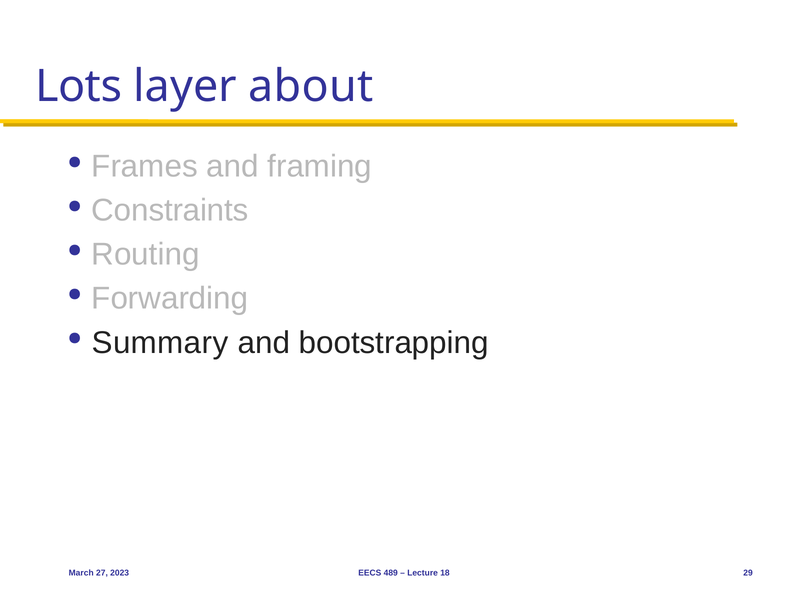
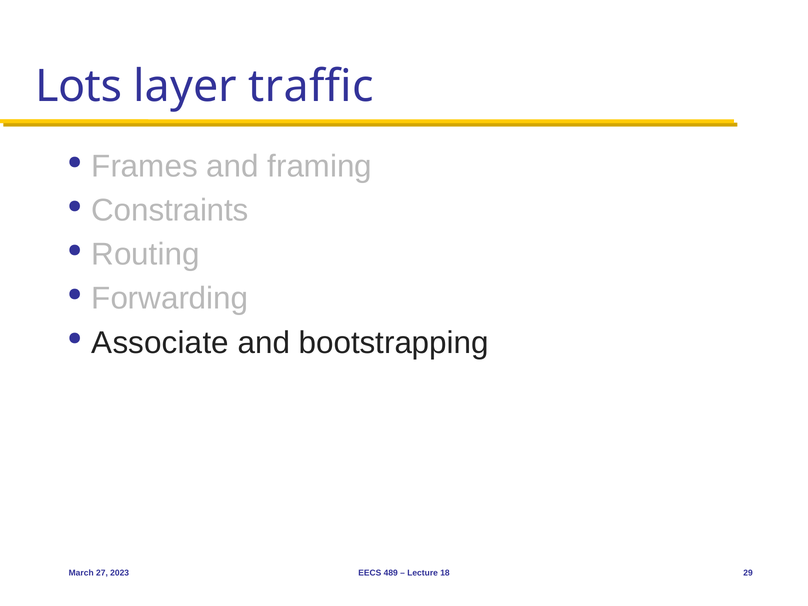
about: about -> traffic (311, 87)
Summary: Summary -> Associate (160, 343)
